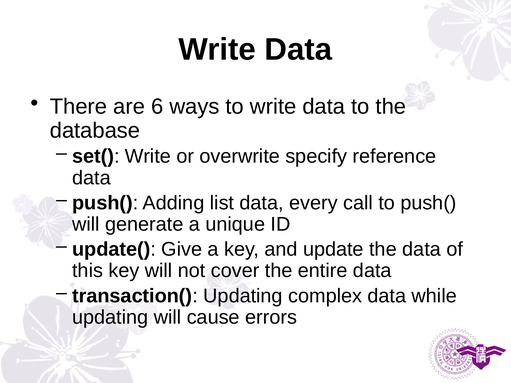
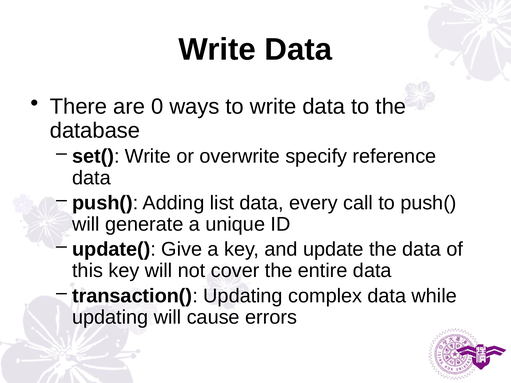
6: 6 -> 0 (157, 107)
